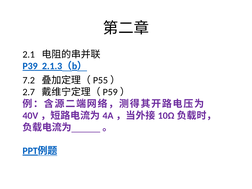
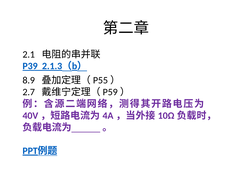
7.2: 7.2 -> 8.9 (29, 80)
